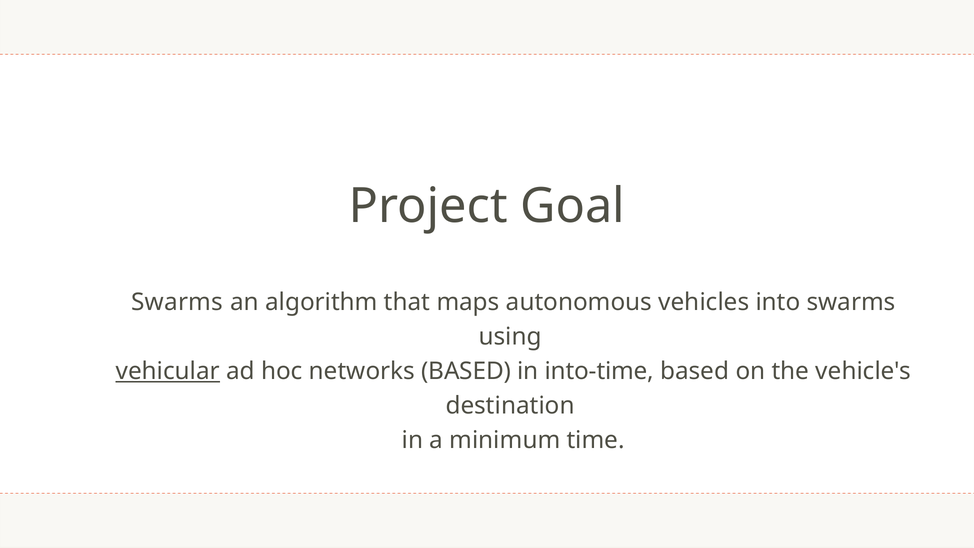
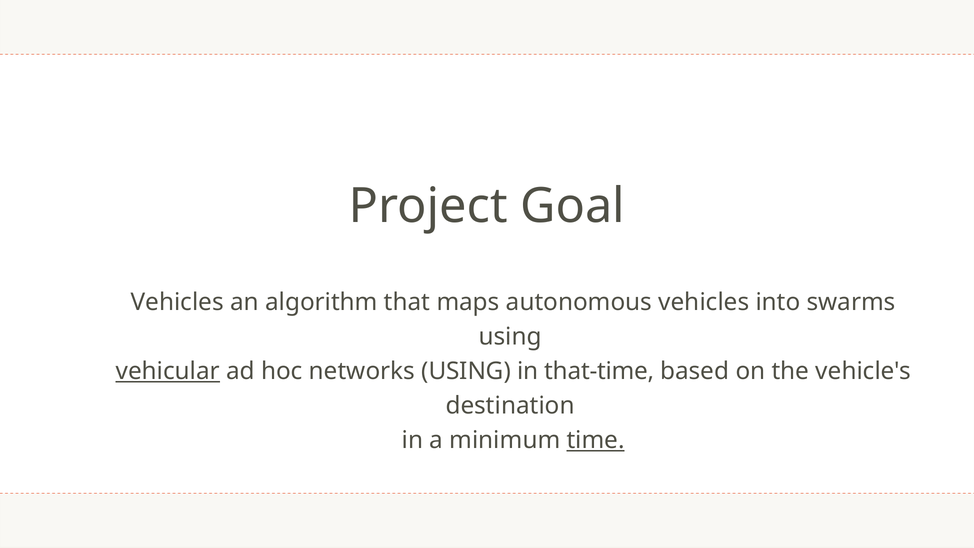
Swarms: Swarms -> Vehicles (177, 302)
networks BASED: BASED -> USING (466, 371)
into-time: into-time -> that-time (599, 371)
time underline: none -> present (596, 440)
